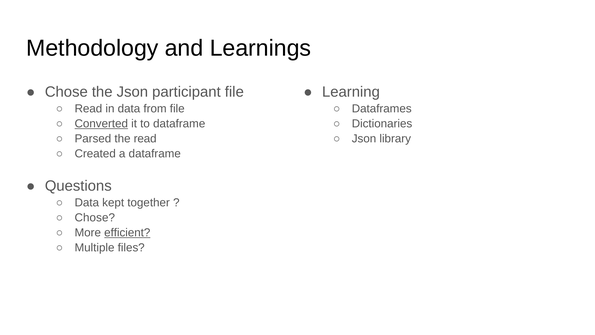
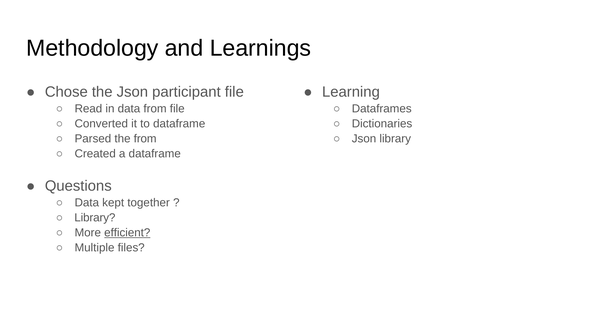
Converted underline: present -> none (101, 124)
the read: read -> from (145, 139)
Chose: Chose -> Library (95, 218)
